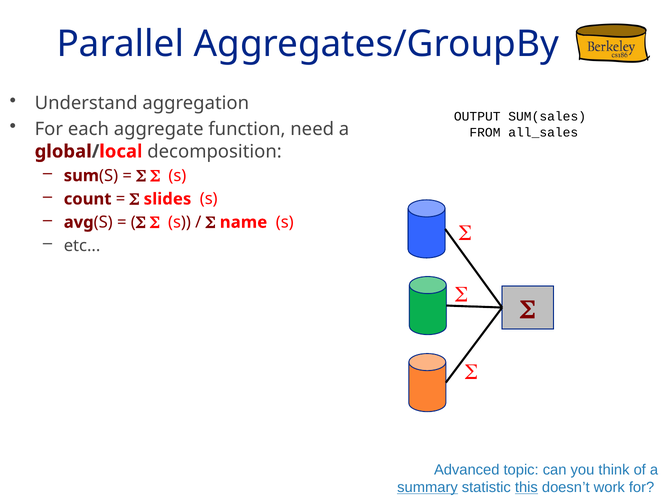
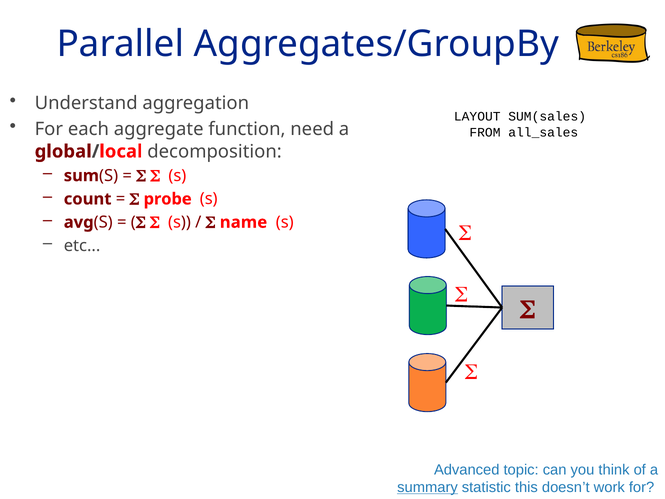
OUTPUT: OUTPUT -> LAYOUT (477, 117)
slides: slides -> probe (168, 199)
this underline: present -> none (526, 487)
